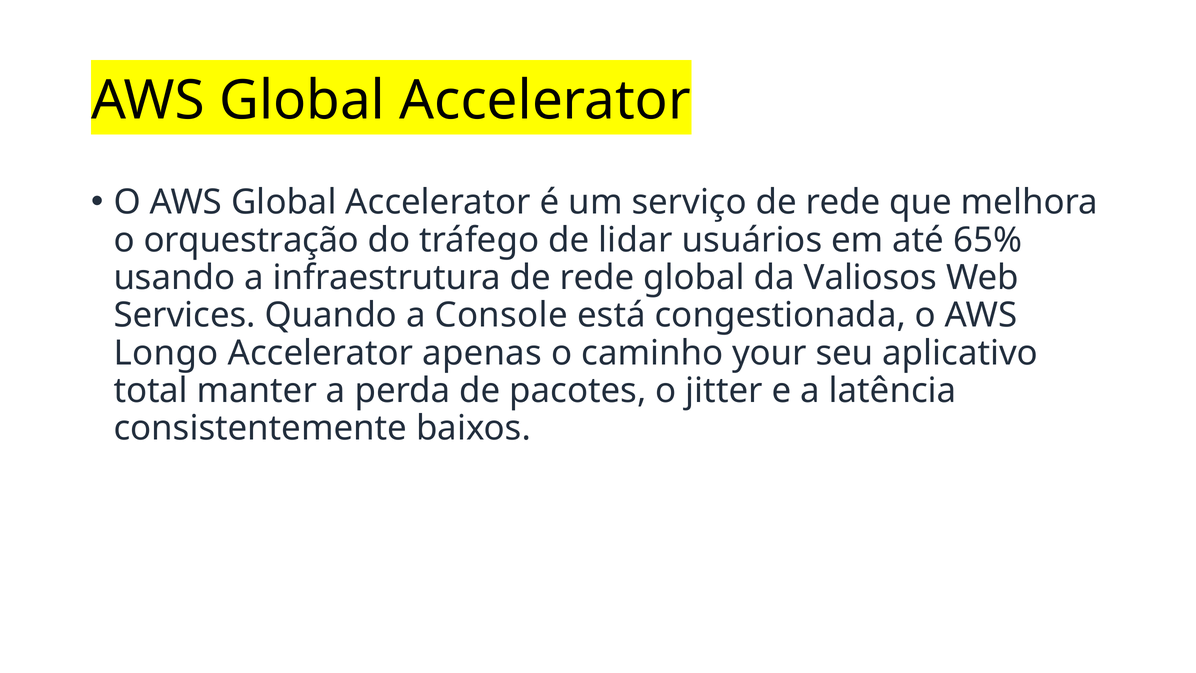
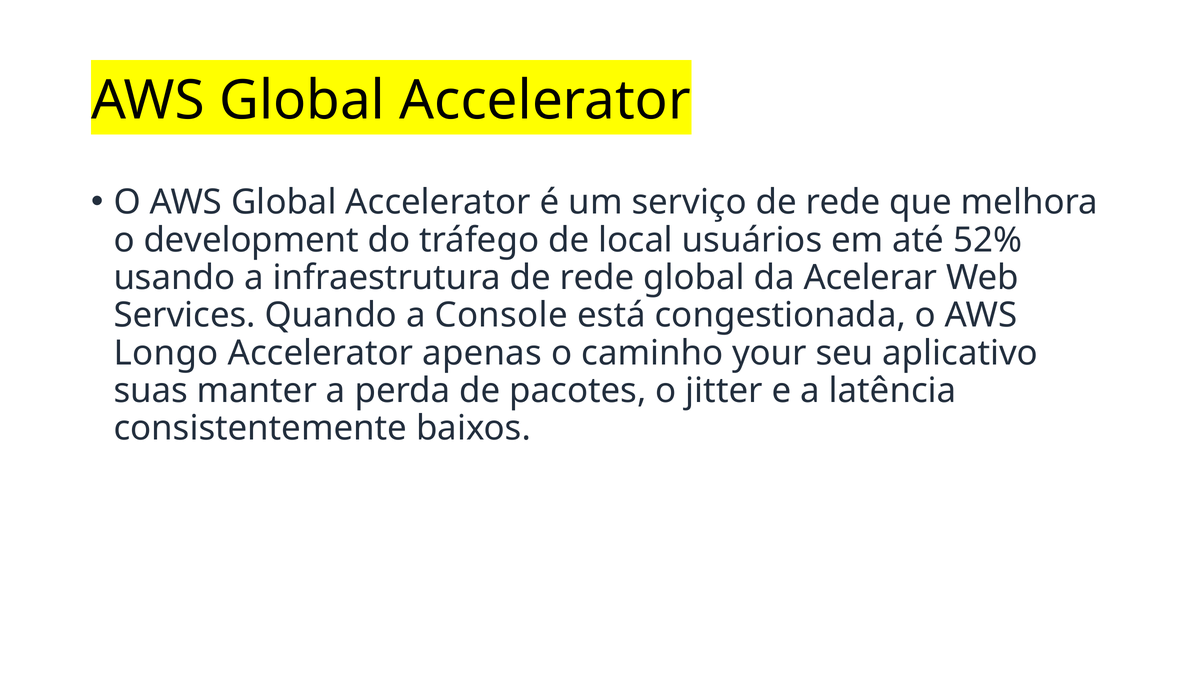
orquestração: orquestração -> development (251, 240)
lidar: lidar -> local (636, 240)
65%: 65% -> 52% (988, 240)
Valiosos: Valiosos -> Acelerar (871, 278)
total: total -> suas (151, 391)
